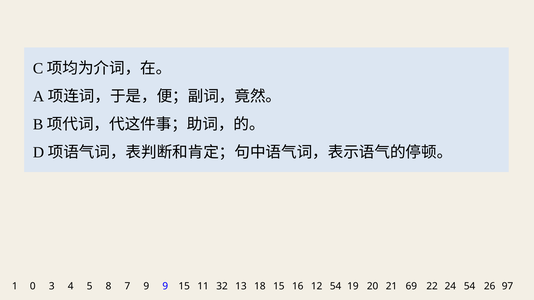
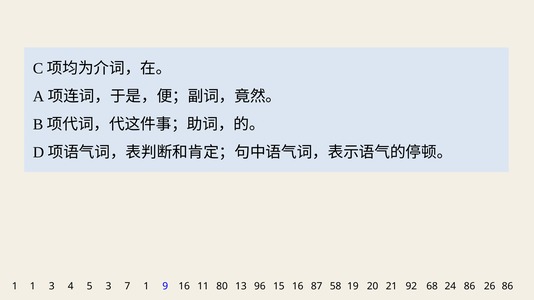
1 0: 0 -> 1 (33, 287)
3 8: 8 -> 3 (108, 287)
5 9: 9 -> 1 (146, 287)
9 15: 15 -> 16 (184, 287)
32: 32 -> 80 (222, 287)
18: 18 -> 96 (260, 287)
12: 12 -> 87 (317, 287)
15 54: 54 -> 58 (336, 287)
69: 69 -> 92 (411, 287)
22: 22 -> 68 (432, 287)
24 54: 54 -> 86 (470, 287)
26 97: 97 -> 86 (507, 287)
